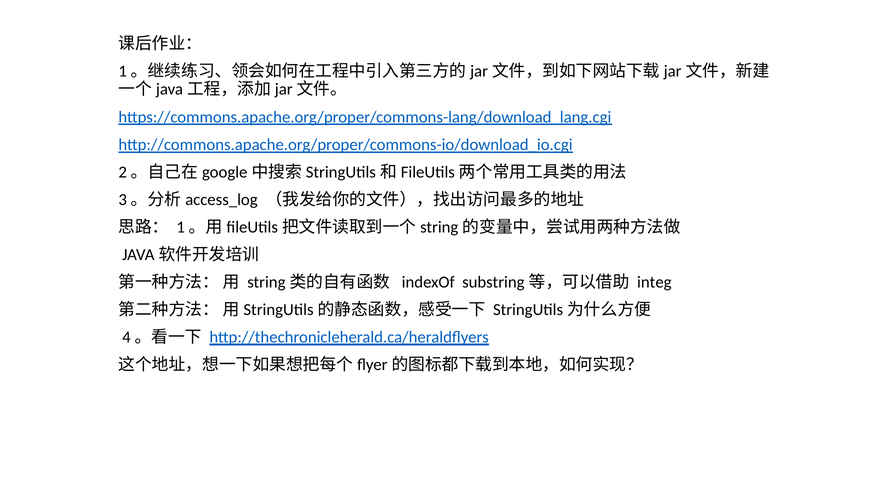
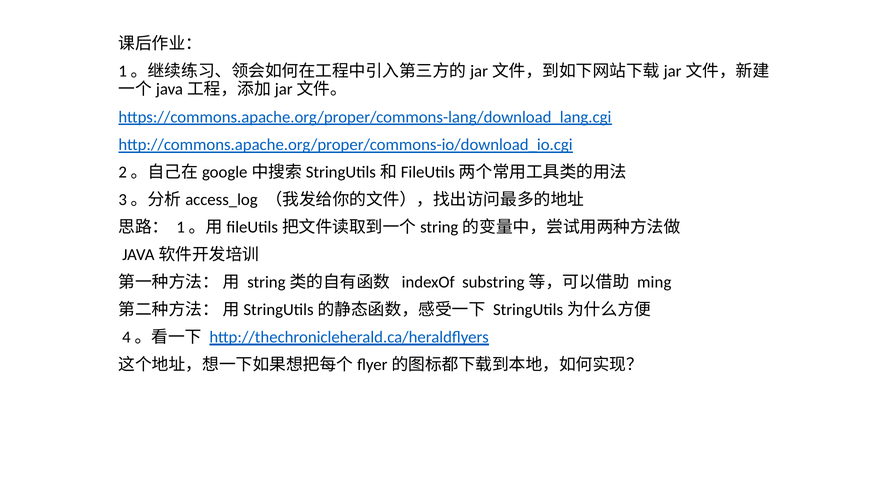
integ: integ -> ming (654, 282)
